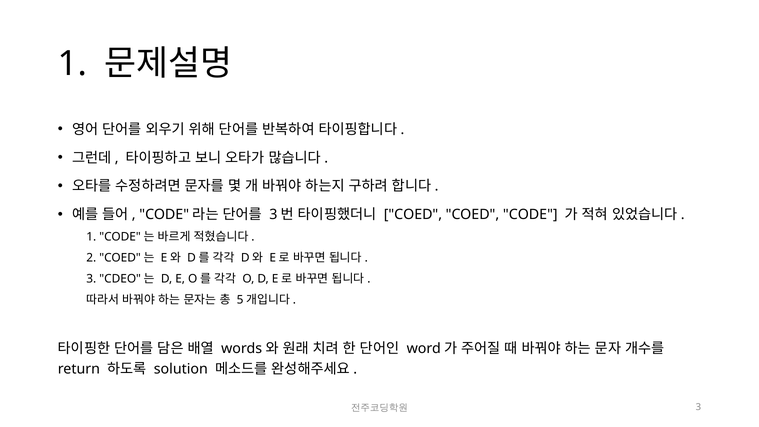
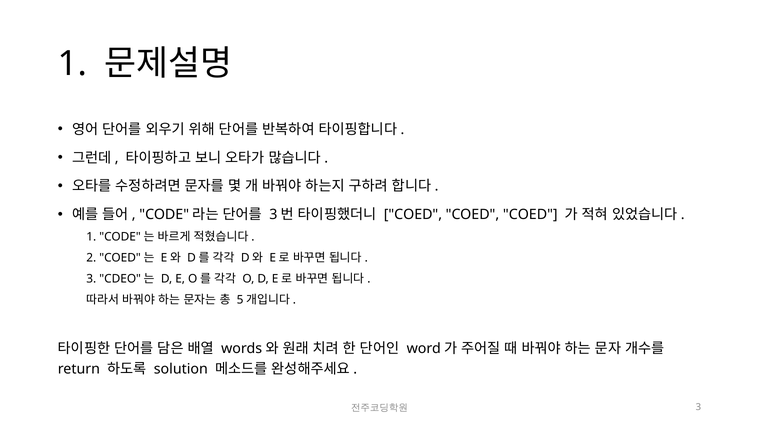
CODE: CODE -> COED (530, 215)
